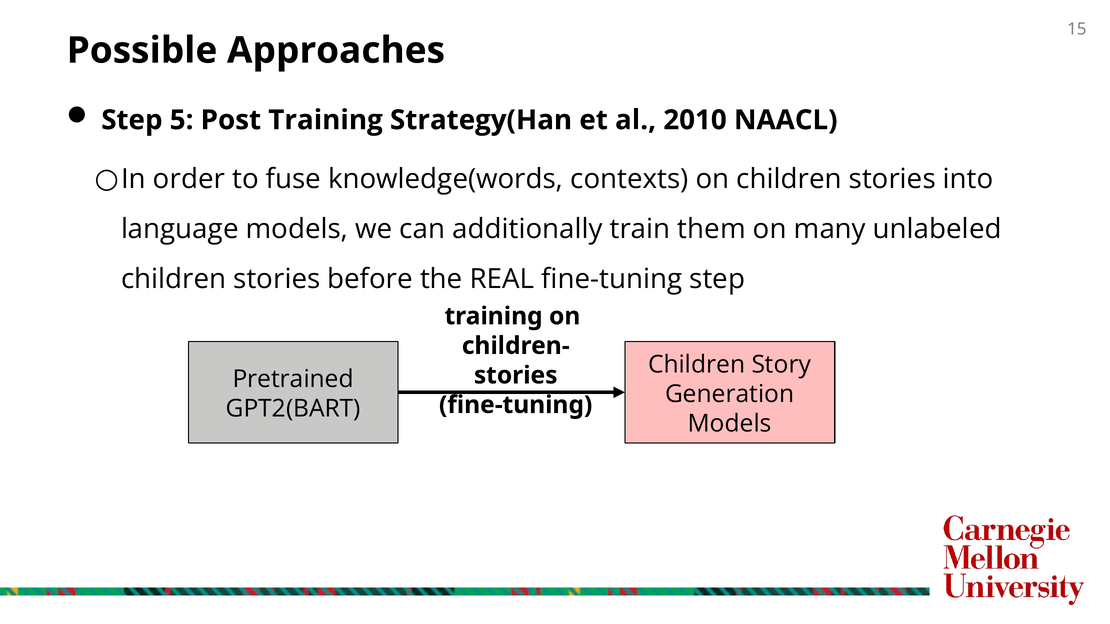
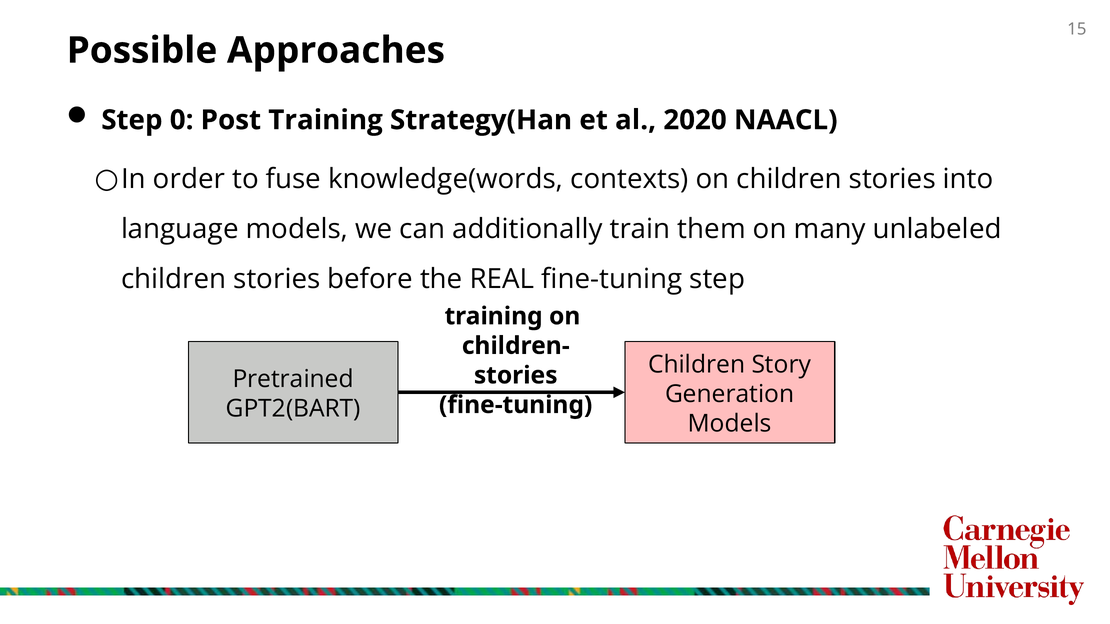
5: 5 -> 0 (182, 120)
2010: 2010 -> 2020 (695, 120)
